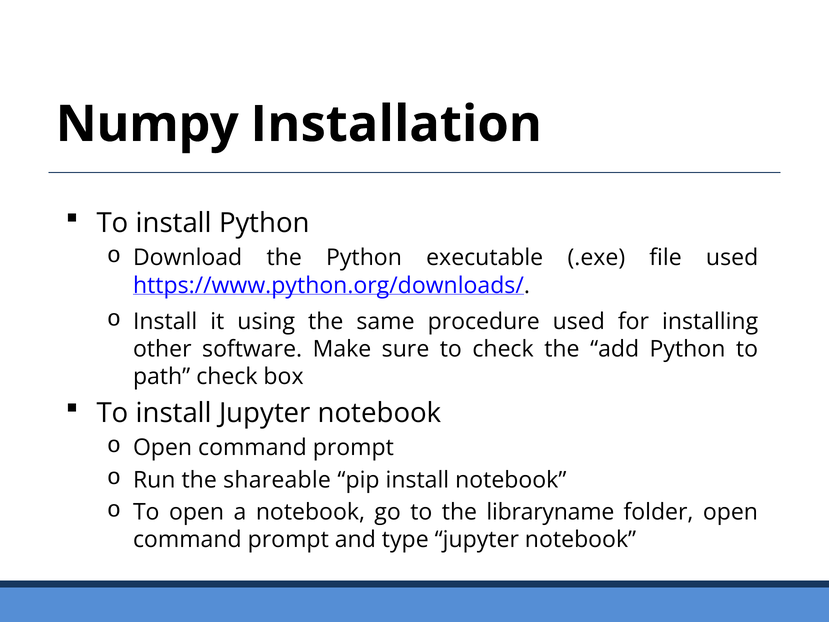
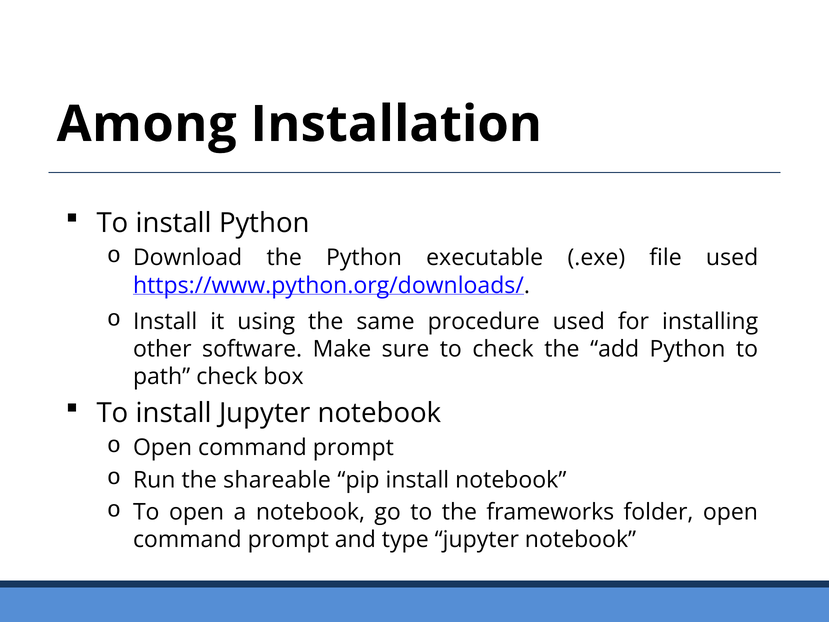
Numpy: Numpy -> Among (147, 124)
libraryname: libraryname -> frameworks (550, 512)
